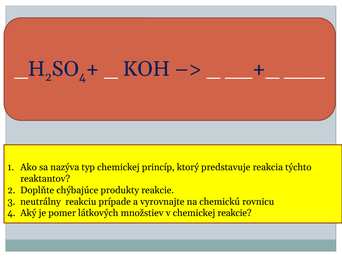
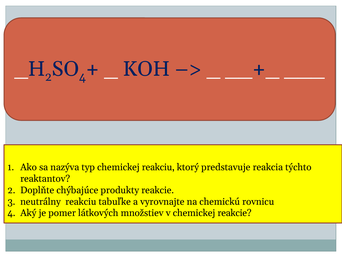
chemickej princíp: princíp -> reakciu (158, 167)
prípade: prípade -> tabuľke (115, 201)
